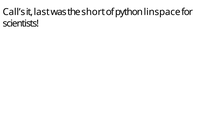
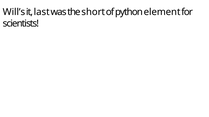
Call’s: Call’s -> Will’s (14, 12)
linspace: linspace -> element (162, 12)
